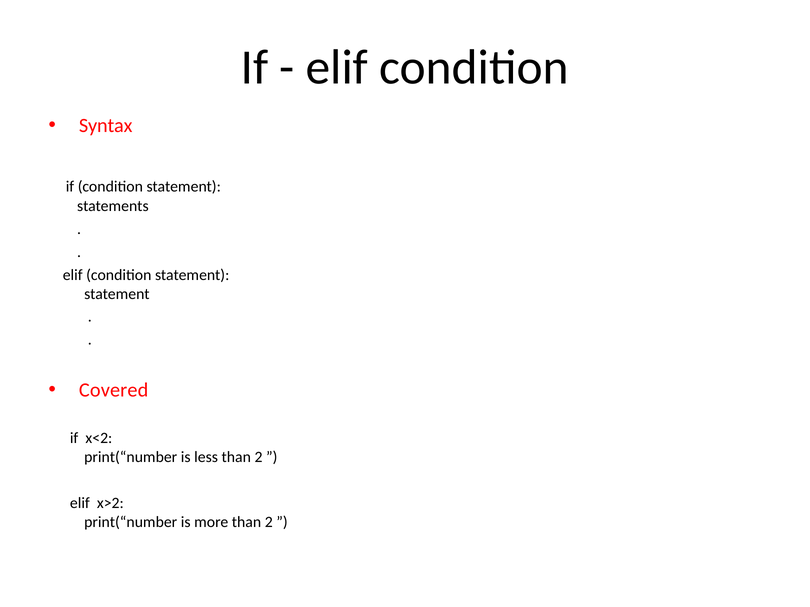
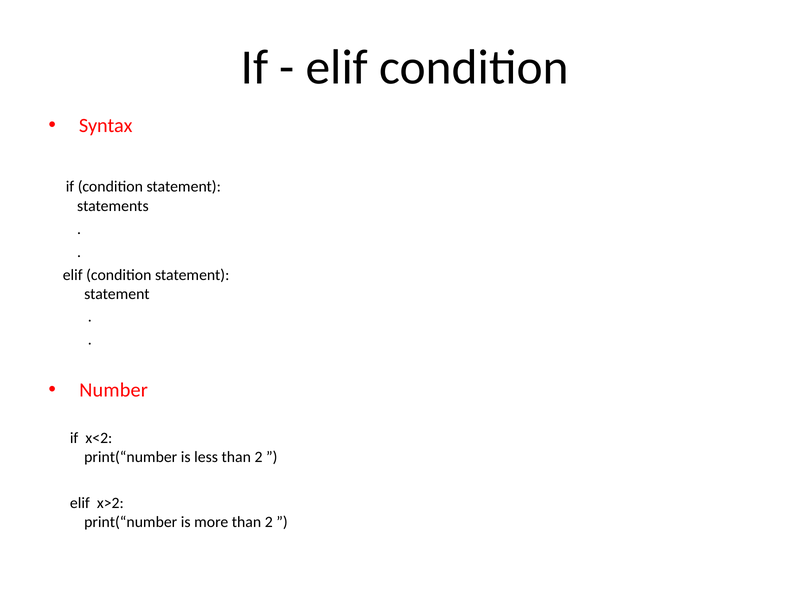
Covered: Covered -> Number (114, 390)
